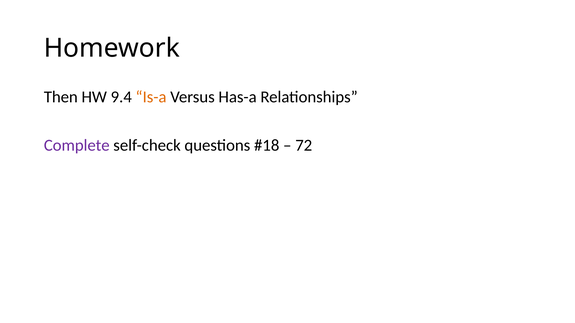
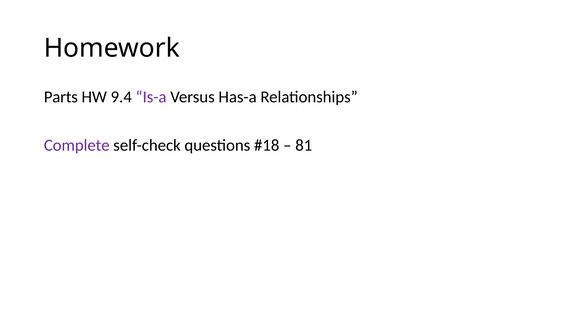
Then: Then -> Parts (61, 97)
Is-a colour: orange -> purple (151, 97)
72: 72 -> 81 (304, 145)
